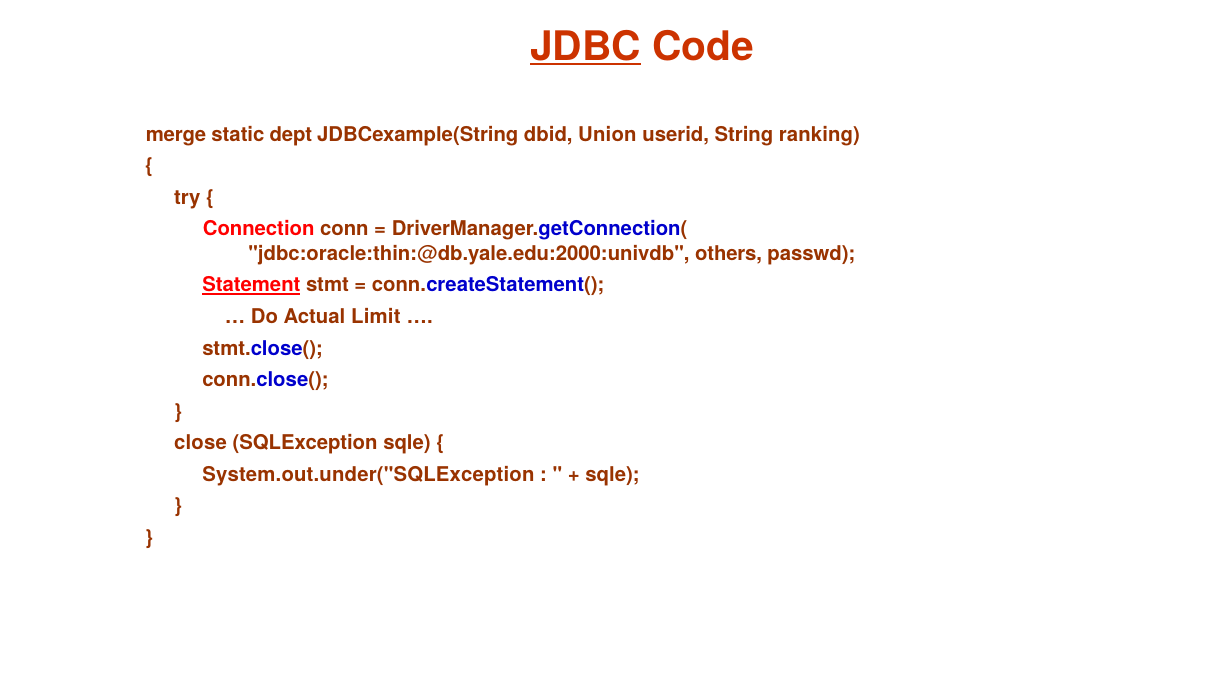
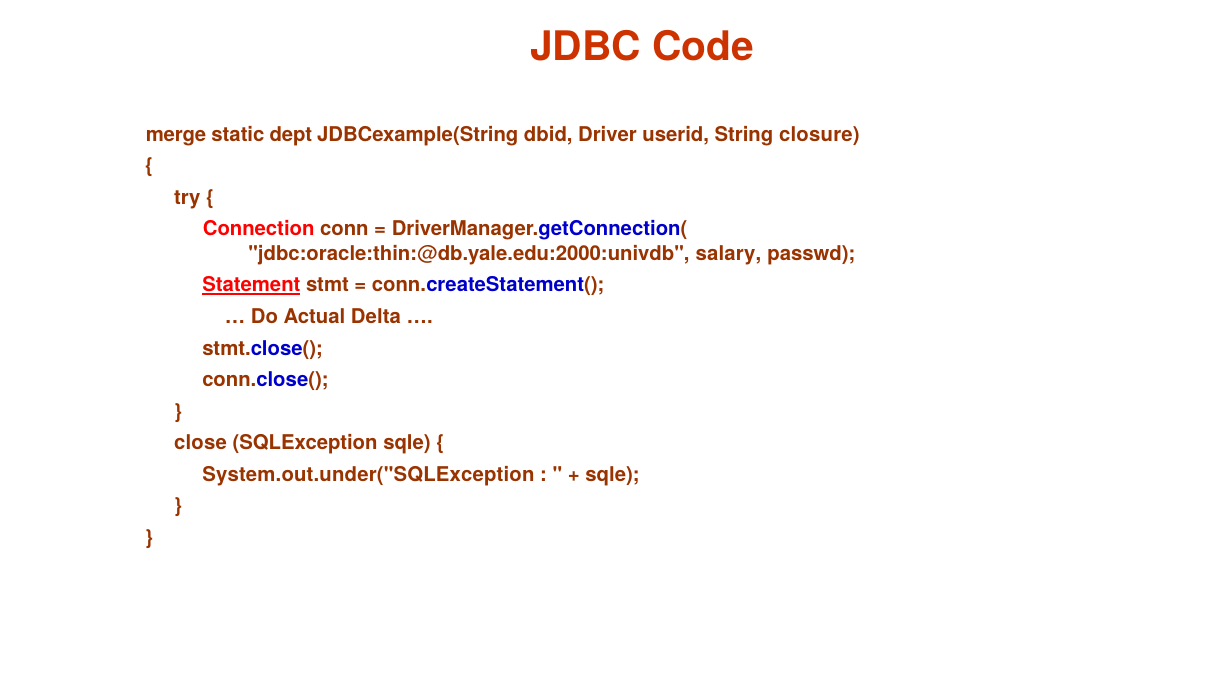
JDBC underline: present -> none (586, 47)
Union: Union -> Driver (608, 135)
ranking: ranking -> closure (819, 135)
others: others -> salary (728, 254)
Limit: Limit -> Delta (376, 317)
